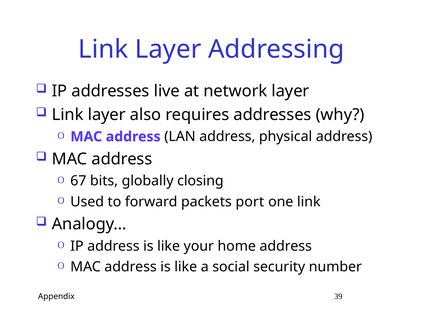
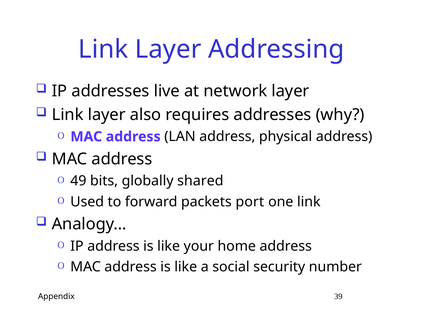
67: 67 -> 49 (78, 181)
closing: closing -> shared (200, 181)
